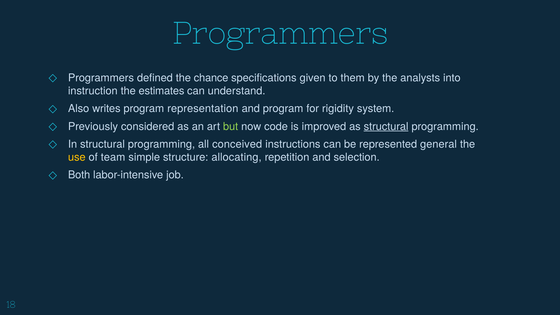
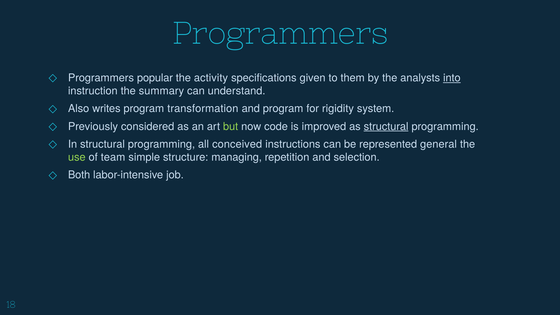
defined: defined -> popular (155, 78)
chance: chance -> activity (211, 78)
into underline: none -> present (452, 78)
estimates: estimates -> summary (161, 91)
representation: representation -> transformation (203, 109)
use colour: yellow -> light green (77, 157)
allocating: allocating -> managing (237, 157)
